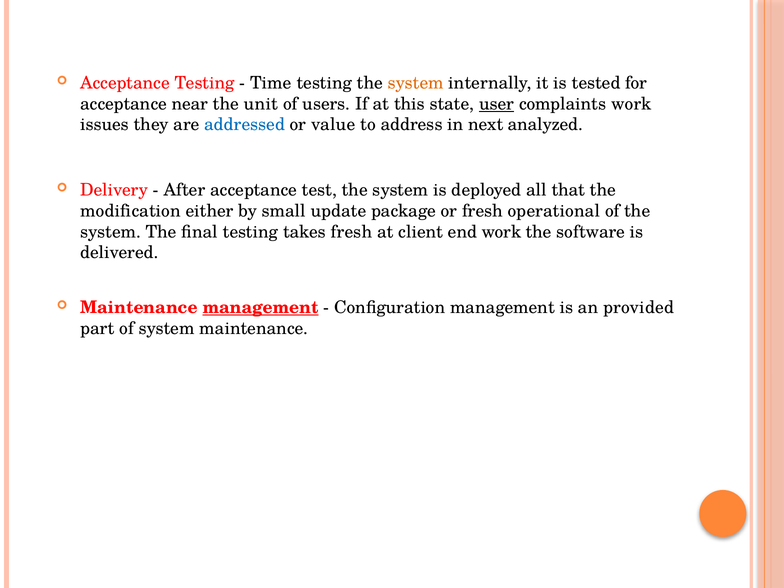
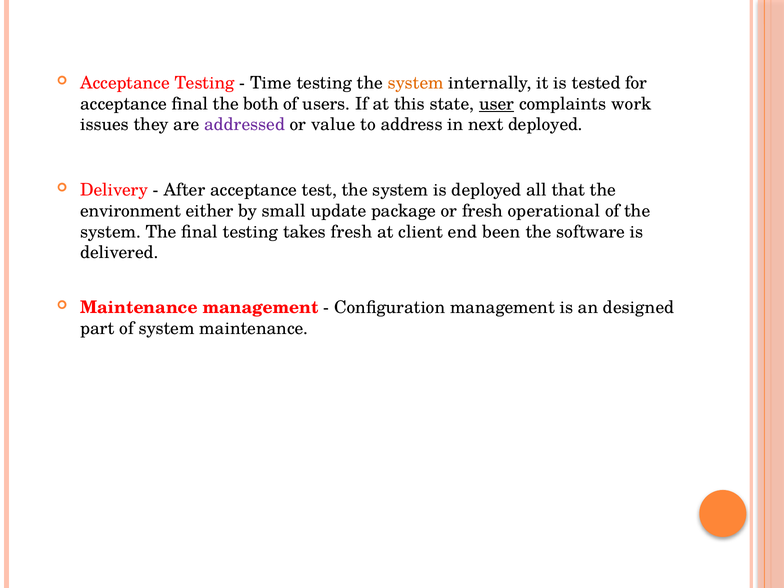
acceptance near: near -> final (190, 104)
unit: unit -> both (261, 104)
addressed colour: blue -> purple (245, 125)
next analyzed: analyzed -> deployed (545, 125)
modification: modification -> environment (131, 211)
end work: work -> been (501, 232)
management underline: present -> none (261, 308)
provided: provided -> designed (639, 308)
